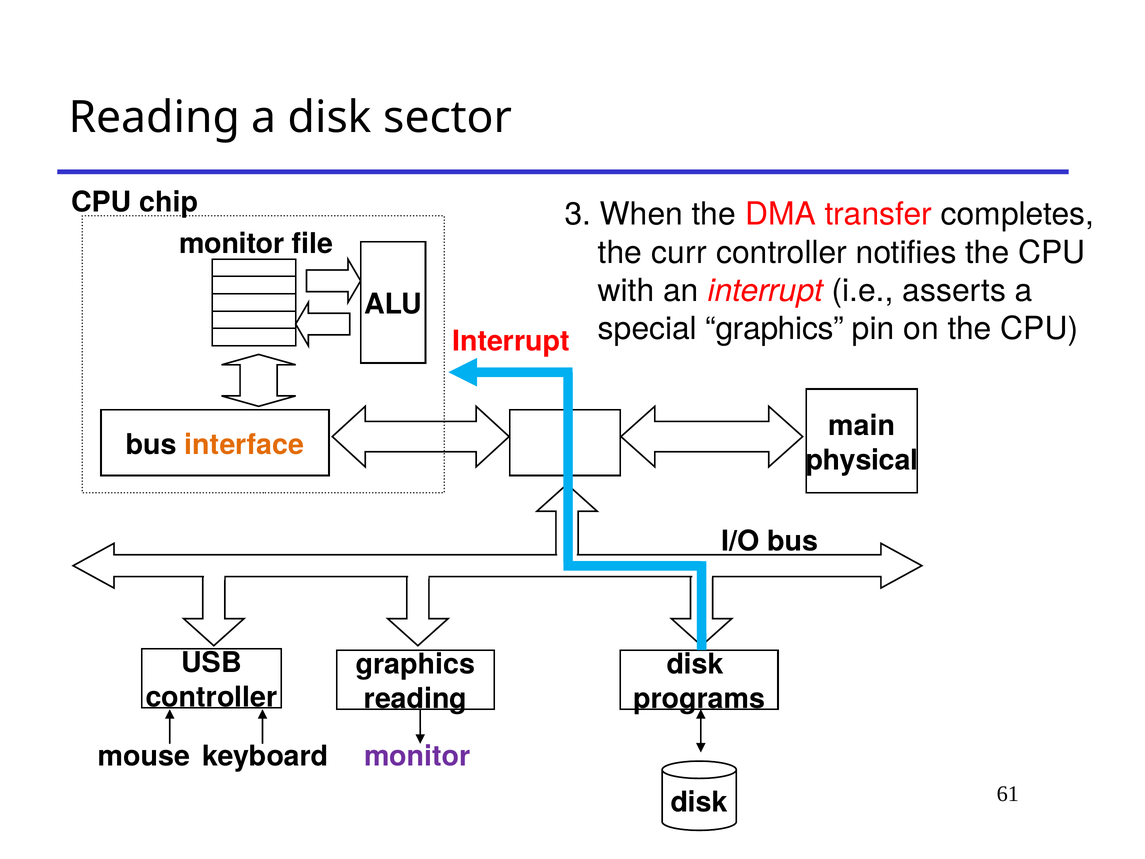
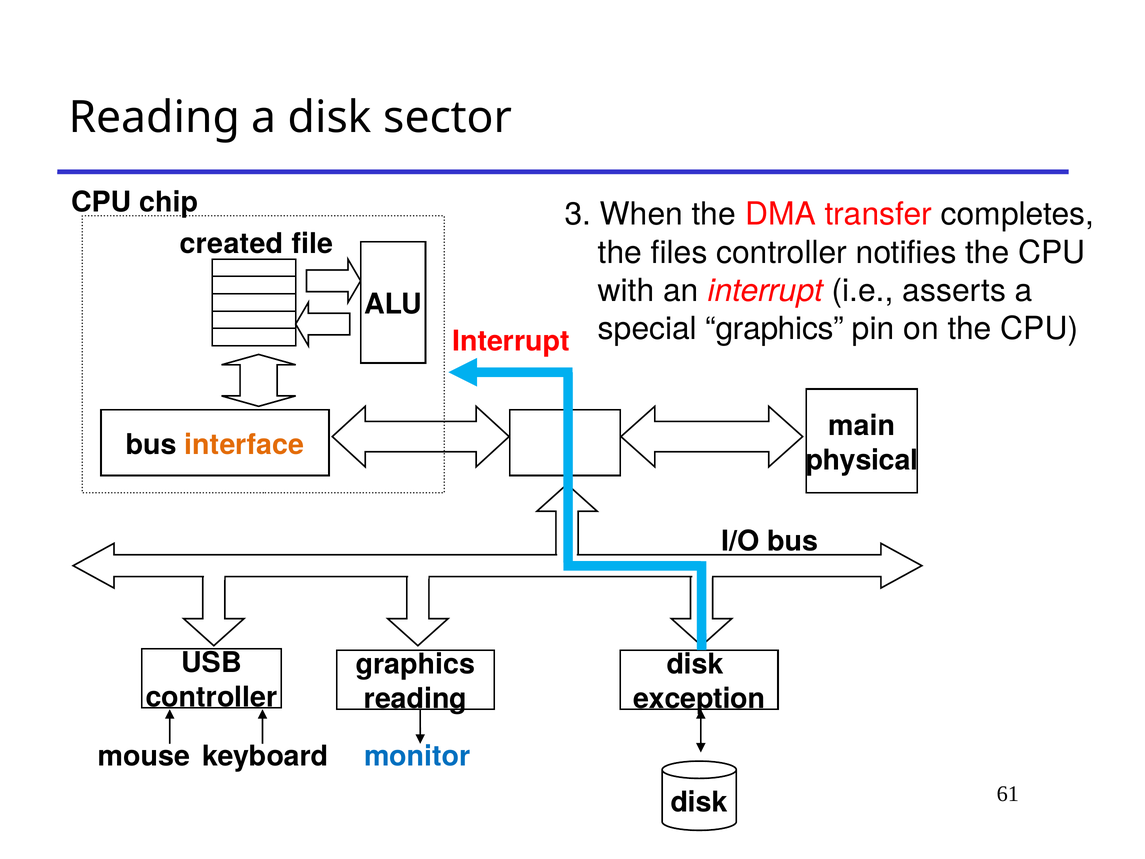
monitor: monitor -> created (231, 244)
curr: curr -> files (679, 252)
programs: programs -> exception (699, 699)
monitor colour: purple -> blue (417, 756)
